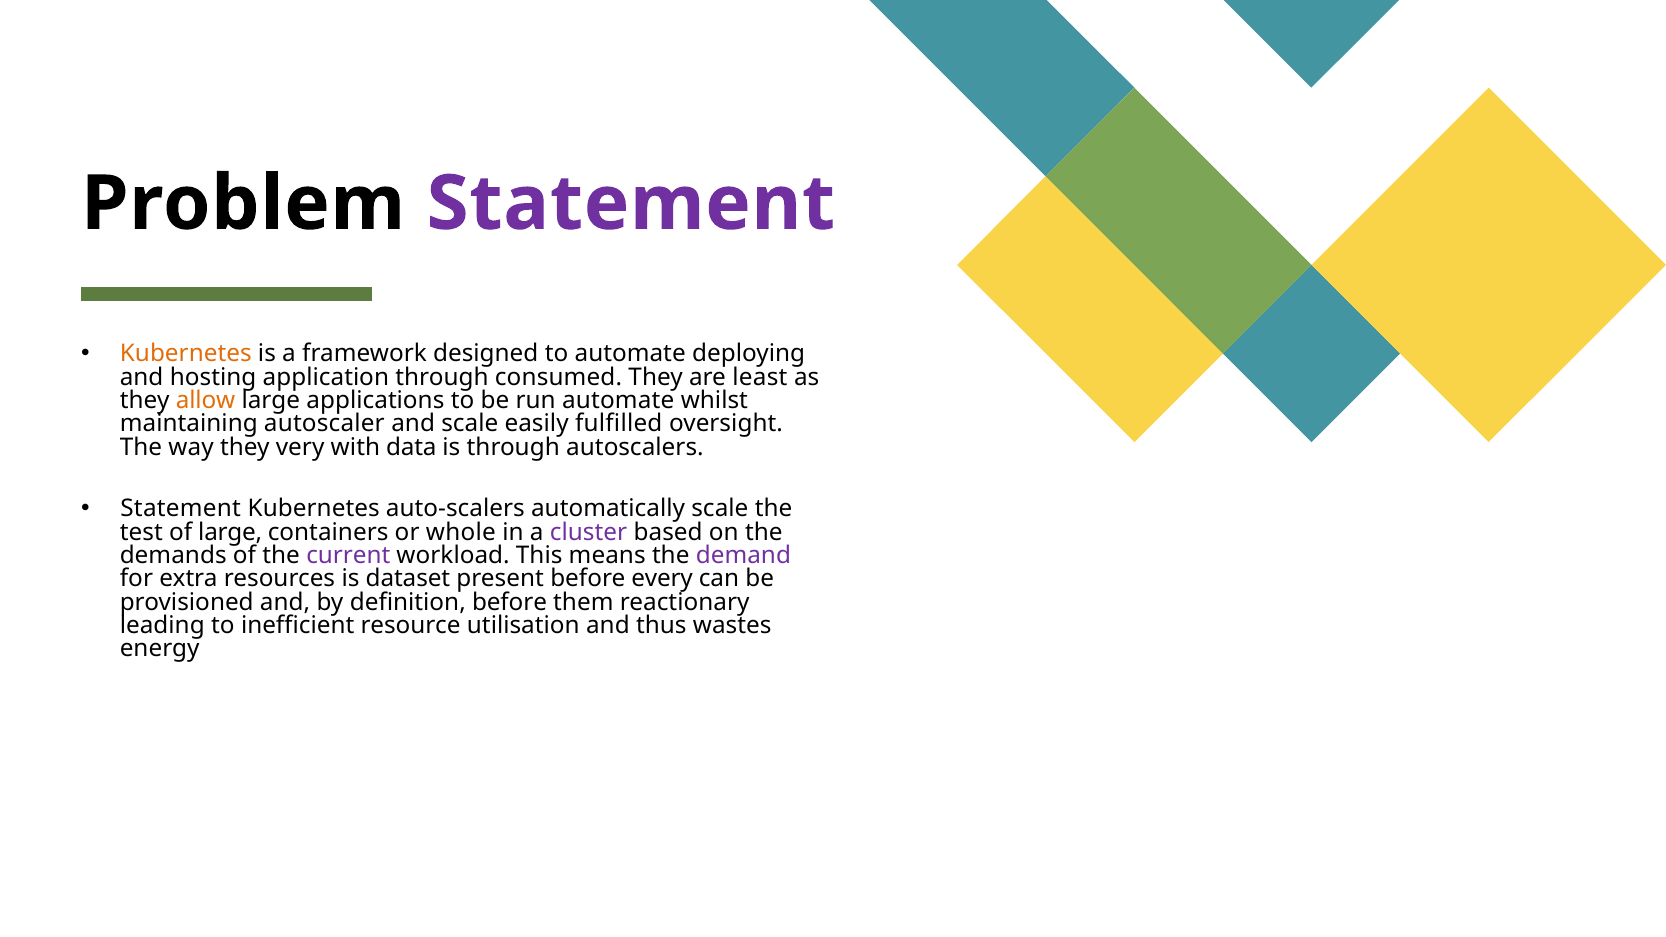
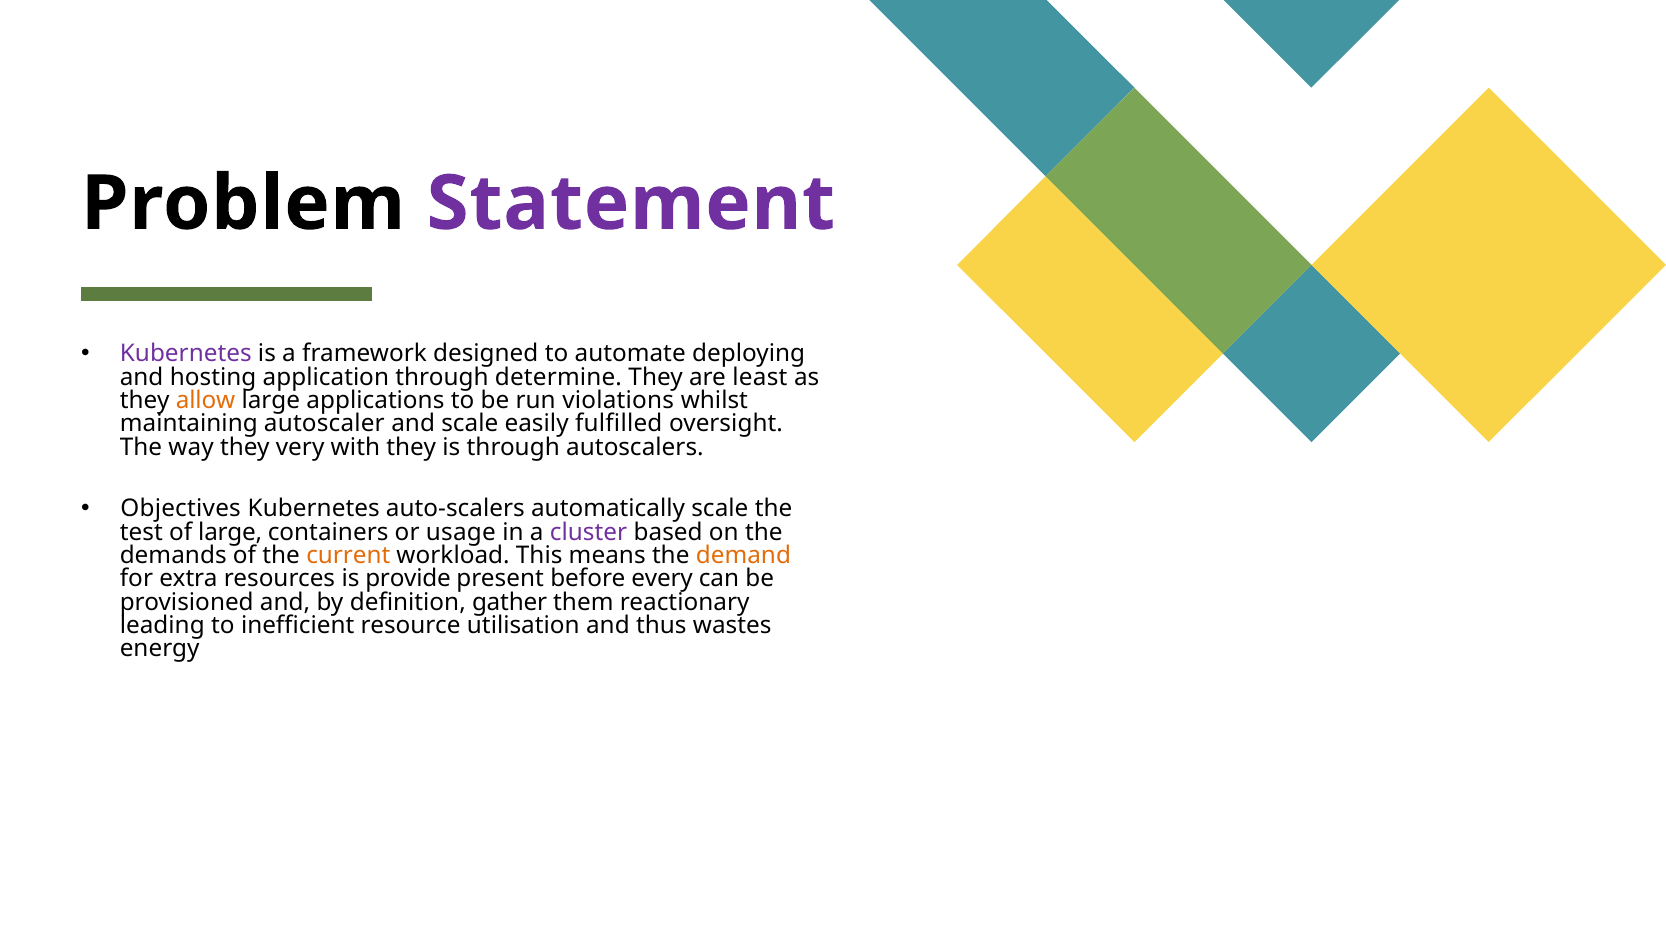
Kubernetes colour: orange -> purple (186, 354)
consumed: consumed -> determine (558, 377)
run automate: automate -> violations (618, 400)
with data: data -> they (411, 447)
Statement: Statement -> Objectives (181, 509)
whole: whole -> usage (461, 532)
current colour: purple -> orange (348, 555)
demand colour: purple -> orange (743, 555)
dataset: dataset -> provide (408, 579)
definition before: before -> gather (510, 602)
